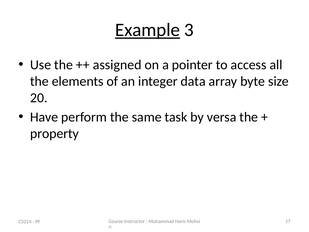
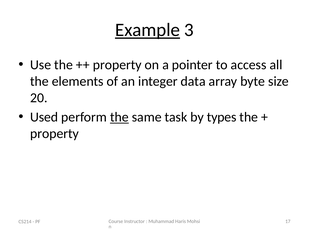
assigned: assigned -> property (117, 65)
Have: Have -> Used (44, 117)
the underline: none -> present (119, 117)
versa: versa -> types (222, 117)
